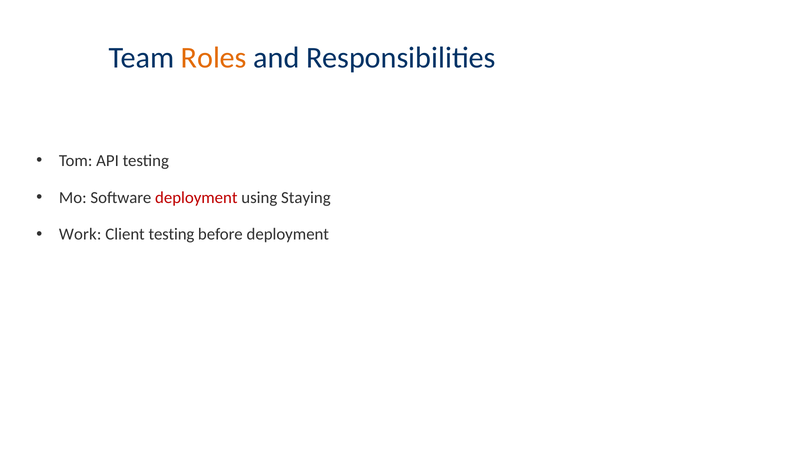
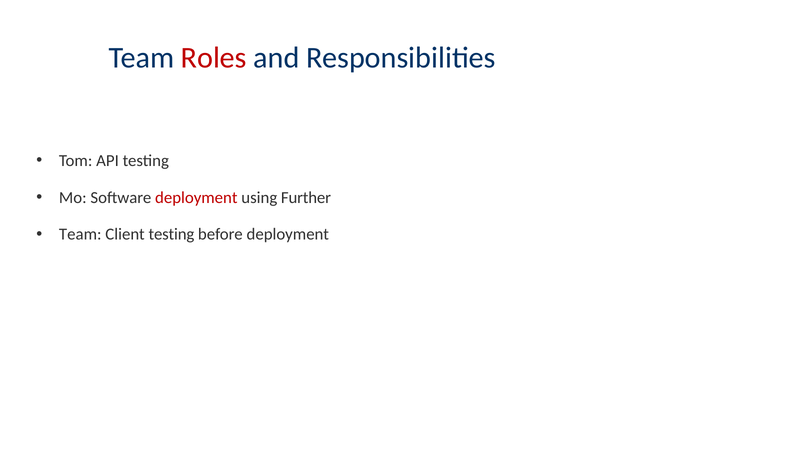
Roles colour: orange -> red (214, 58)
Staying: Staying -> Further (306, 198)
Work: Work -> Team (80, 235)
